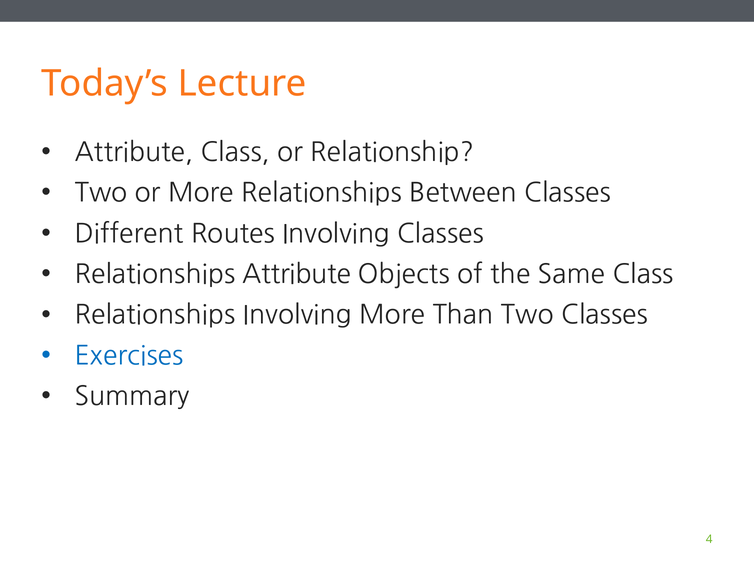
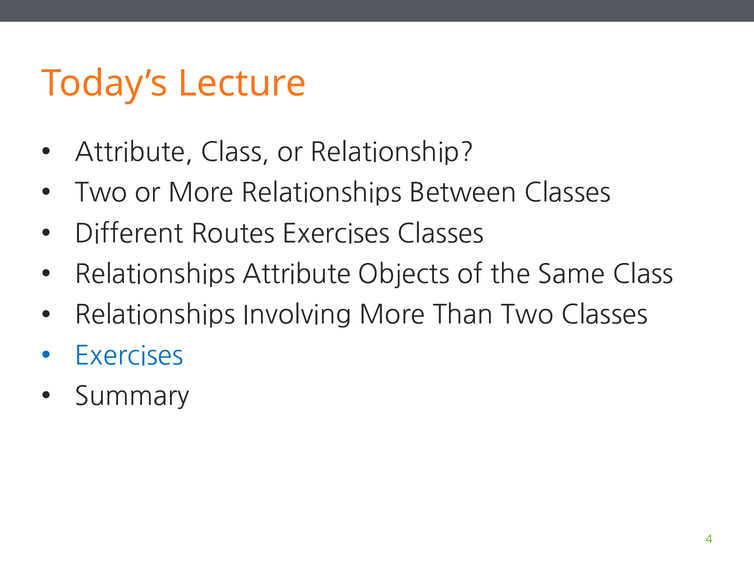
Routes Involving: Involving -> Exercises (336, 234)
